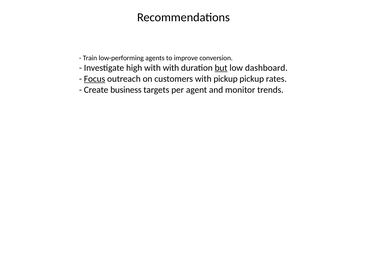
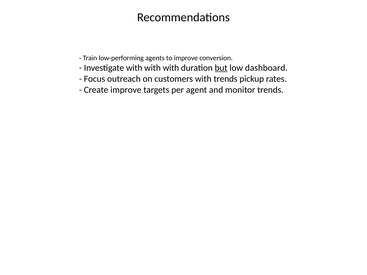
Investigate high: high -> with (134, 68)
Focus underline: present -> none (95, 79)
with pickup: pickup -> trends (226, 79)
Create business: business -> improve (126, 90)
